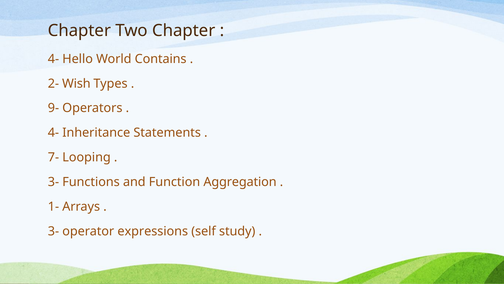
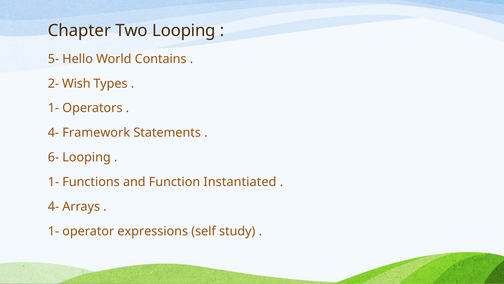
Two Chapter: Chapter -> Looping (184, 30)
4-: 4- -> 5- (53, 59)
9-: 9- -> 1- (53, 108)
Inheritance: Inheritance -> Framework (96, 133)
7-: 7- -> 6- (53, 157)
3-: 3- -> 1- (53, 182)
Aggregation: Aggregation -> Instantiated (240, 182)
1-: 1- -> 4- (53, 206)
3-: 3- -> 1- (53, 231)
